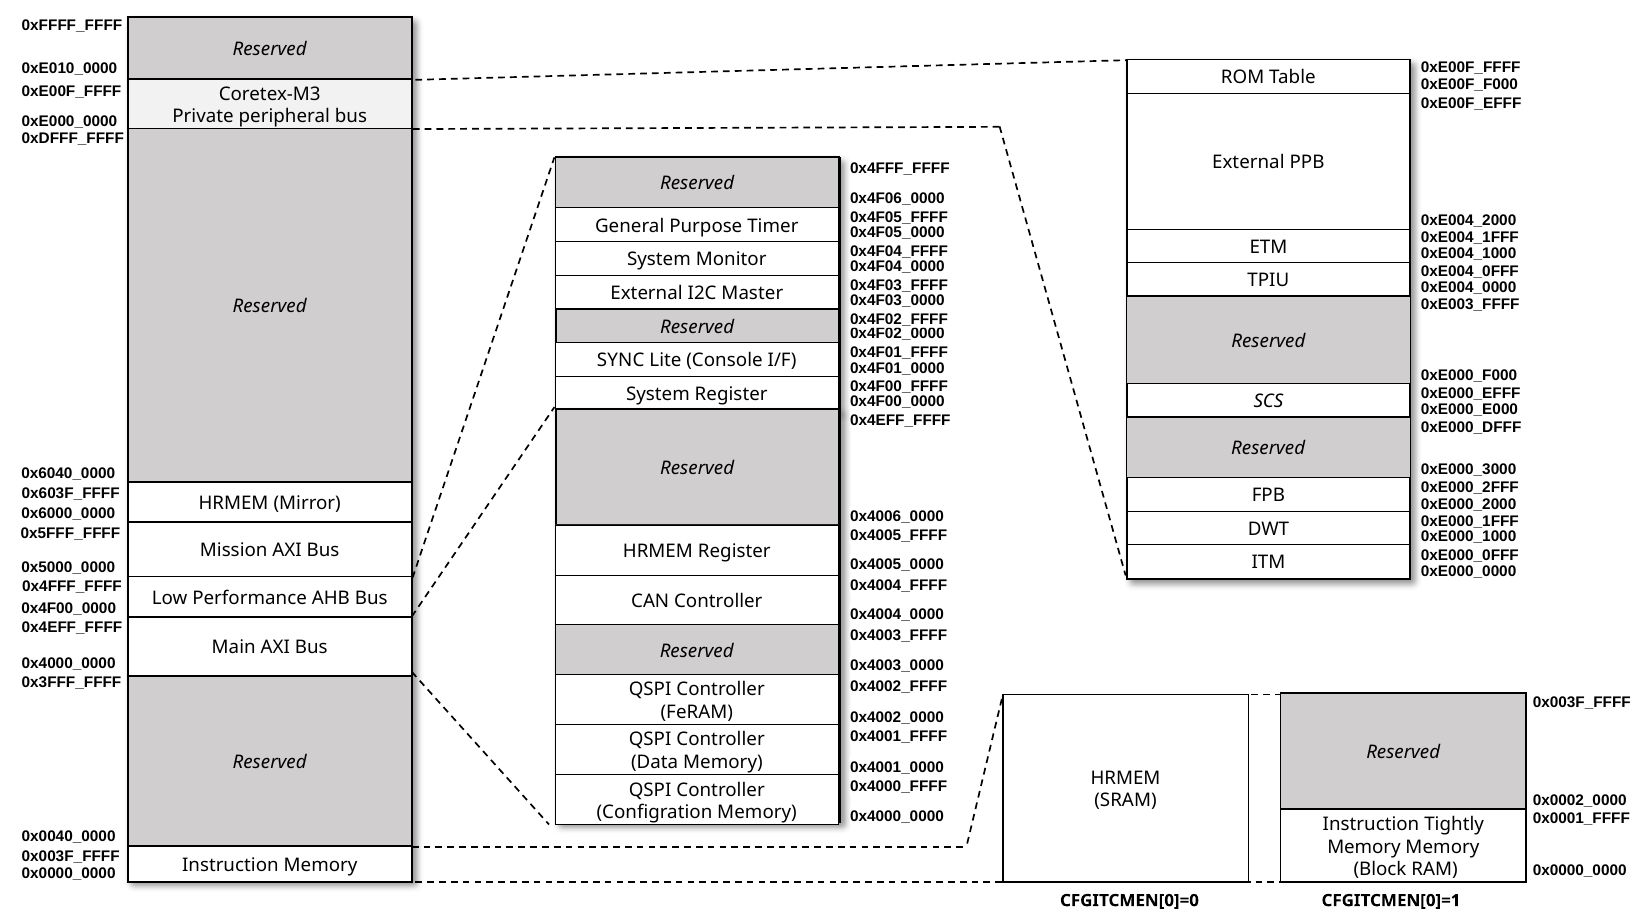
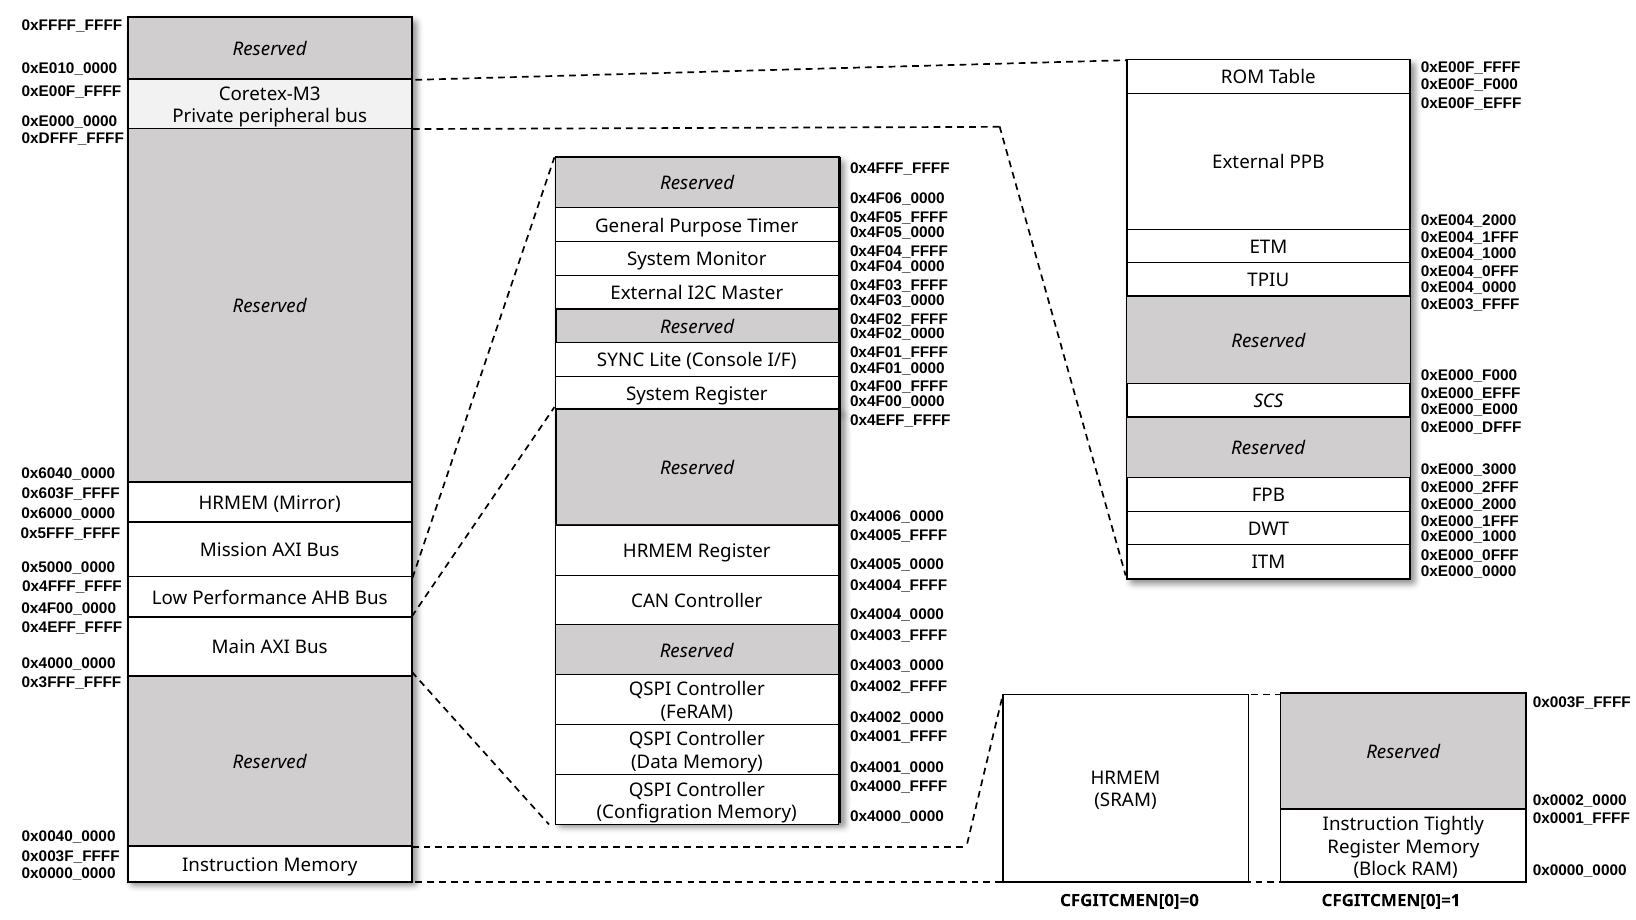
Memory: Memory -> Register (1364, 847)
